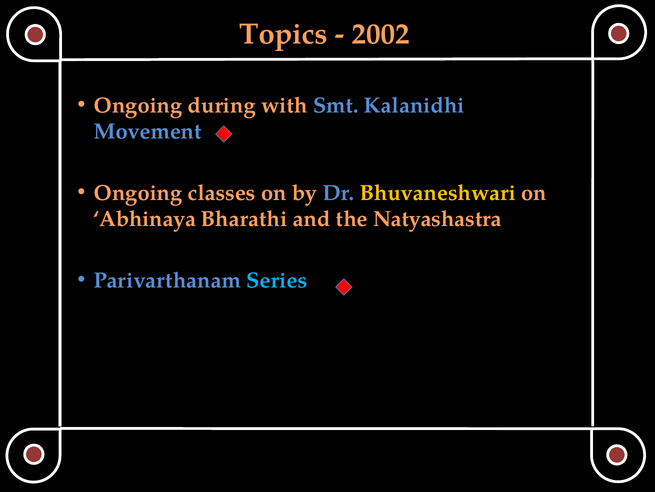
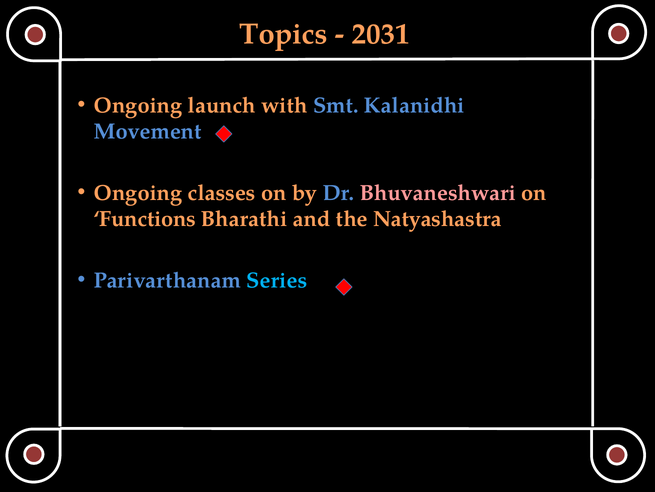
2002: 2002 -> 2031 (381, 34)
during: during -> launch (222, 105)
Bhuvaneshwari colour: yellow -> pink (438, 193)
Abhinaya: Abhinaya -> Functions (145, 219)
